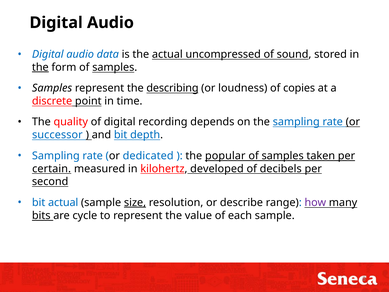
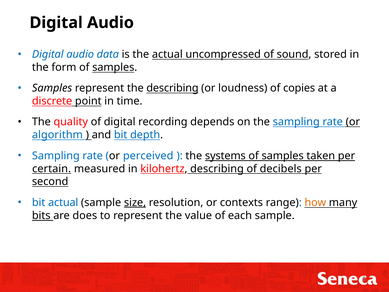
the underline: present -> none (40, 67)
successor: successor -> algorithm (57, 135)
dedicated: dedicated -> perceived (148, 156)
popular: popular -> systems (225, 156)
kilohertz developed: developed -> describing (217, 169)
describe: describe -> contexts (241, 202)
how colour: purple -> orange (315, 202)
cycle: cycle -> does (85, 215)
